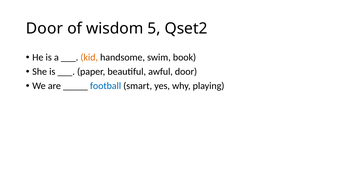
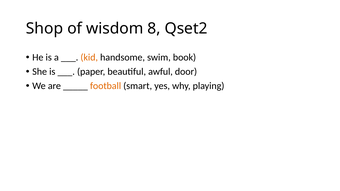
Door: Door -> Shop (45, 29)
5: 5 -> 8 (154, 29)
football colour: blue -> orange (106, 86)
